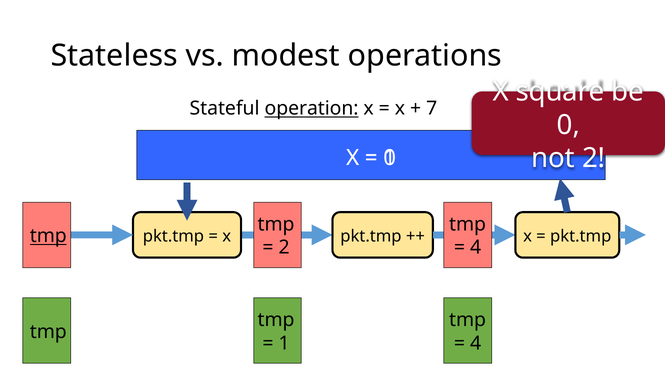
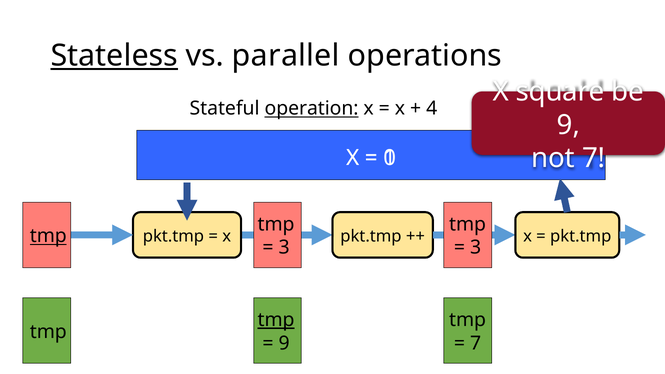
Stateless underline: none -> present (114, 56)
modest: modest -> parallel (286, 56)
7: 7 -> 4 (432, 109)
0: 0 -> 9 (568, 125)
not 2: 2 -> 7 (594, 158)
2: 2 -> 3 (284, 248)
4: 4 -> 3 (476, 248)
tmp underline: none -> present (276, 320)
1: 1 -> 9 (284, 343)
4: 4 -> 7 (476, 343)
